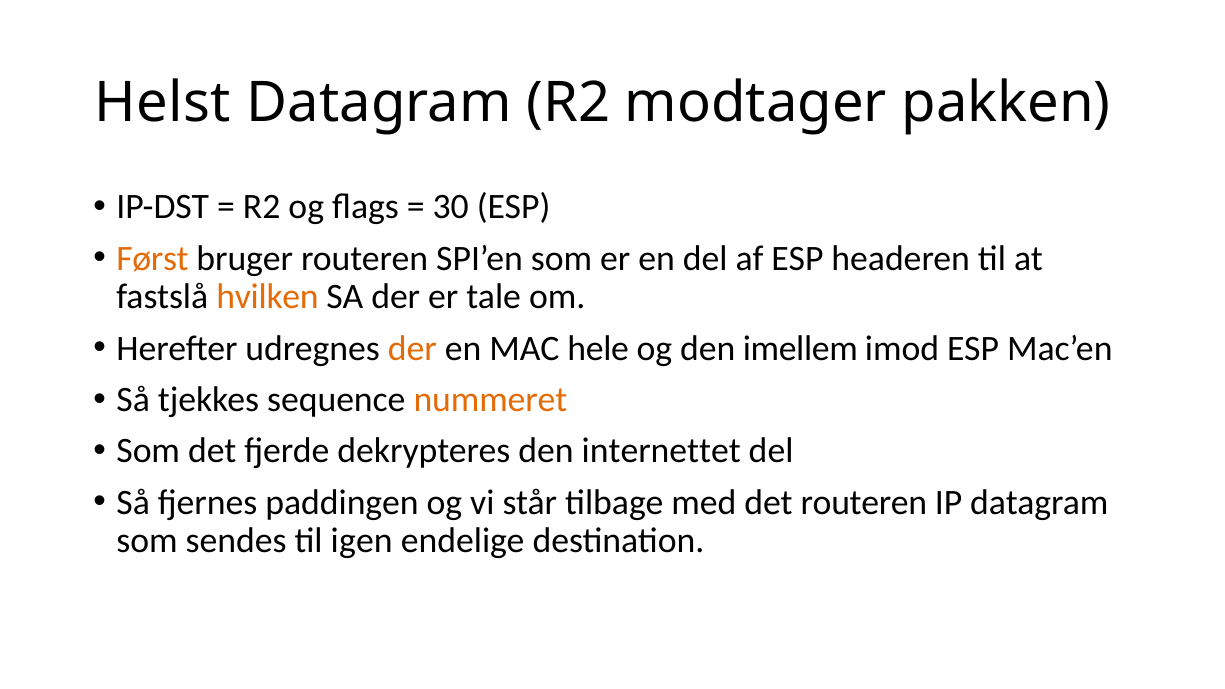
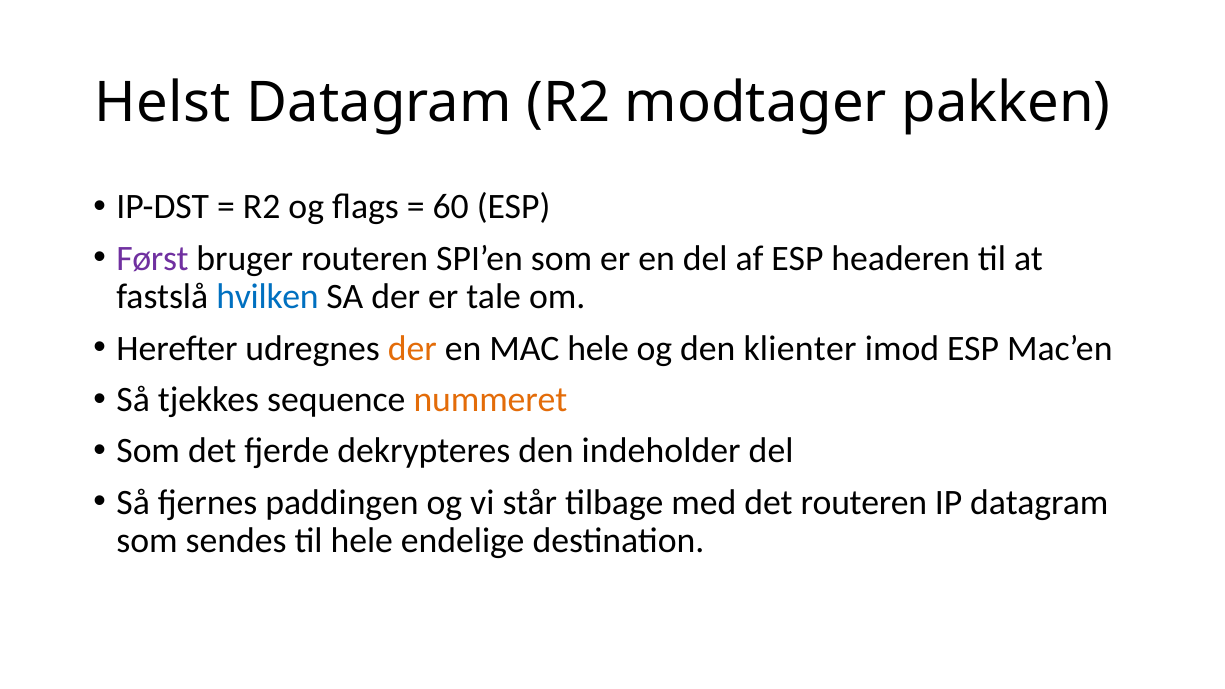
30: 30 -> 60 (451, 207)
Først colour: orange -> purple (152, 258)
hvilken colour: orange -> blue (268, 297)
imellem: imellem -> klienter (800, 348)
internettet: internettet -> indeholder (661, 451)
til igen: igen -> hele (362, 541)
